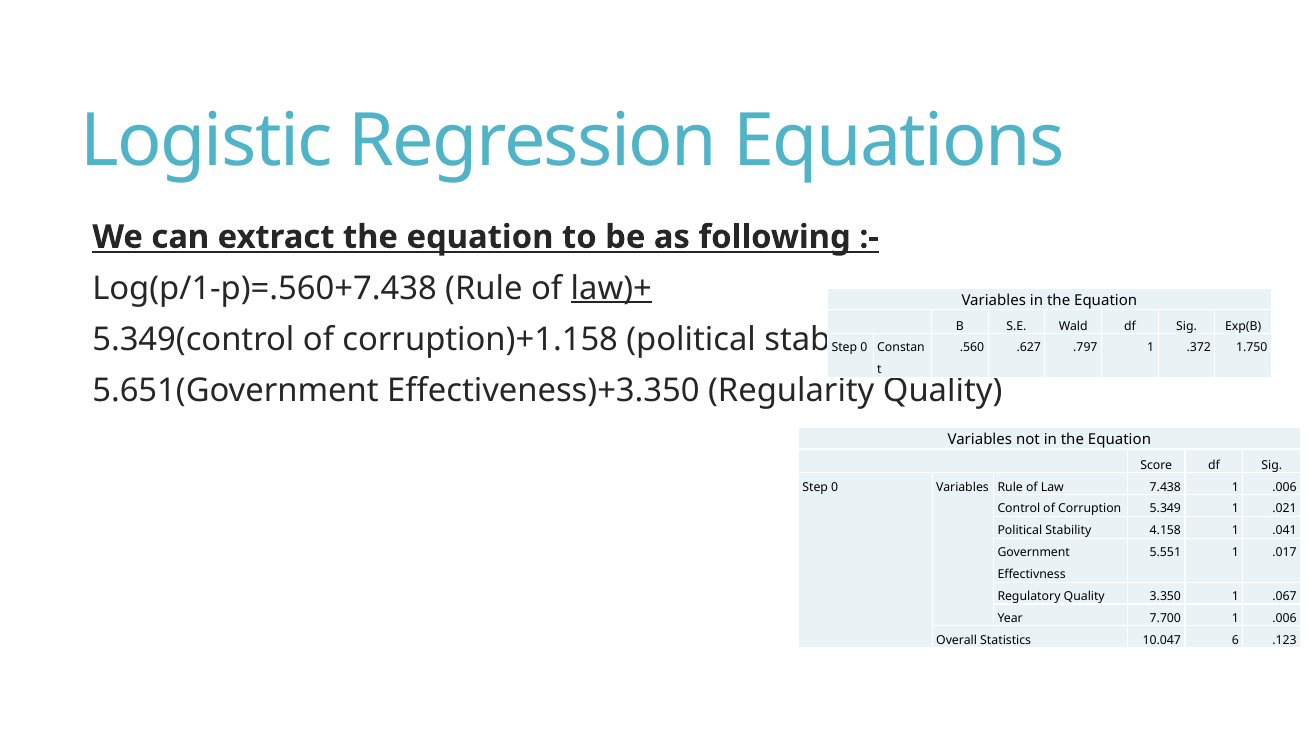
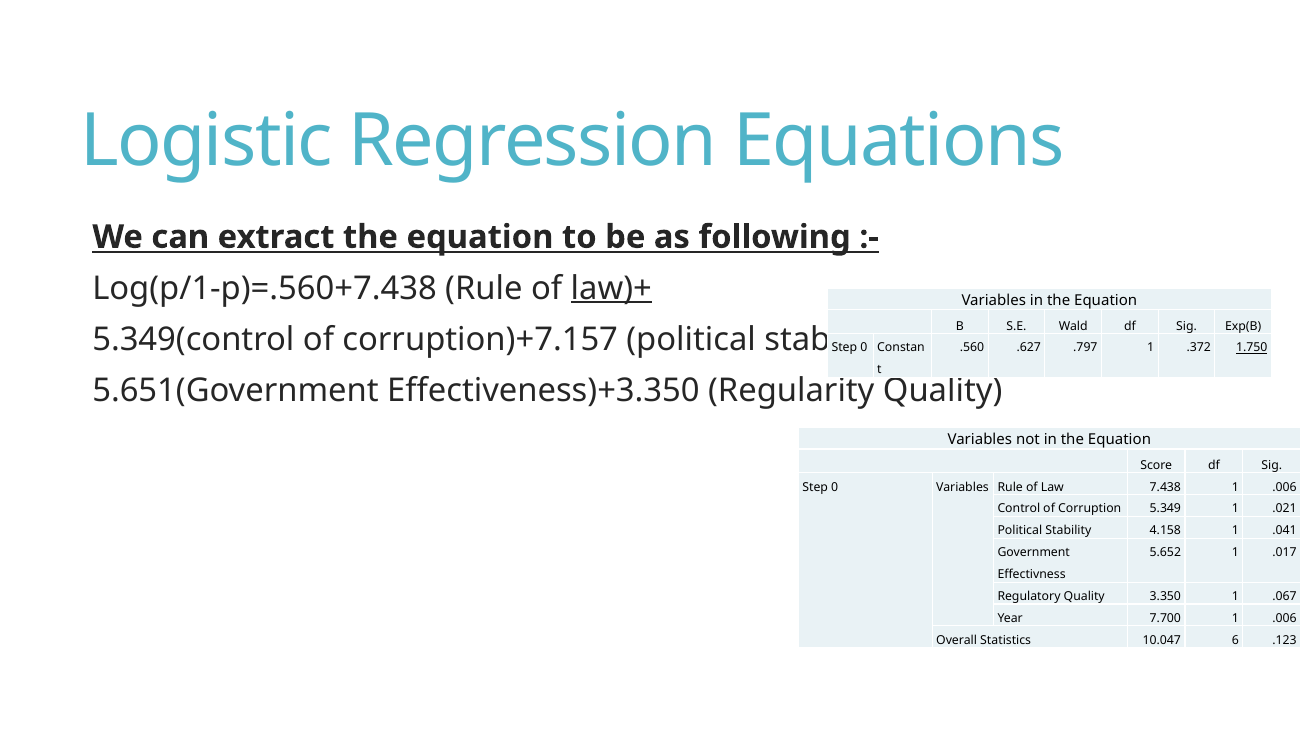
corruption)+1.158: corruption)+1.158 -> corruption)+7.157 (480, 339)
1.750 underline: none -> present (1252, 348)
5.551: 5.551 -> 5.652 (1165, 553)
